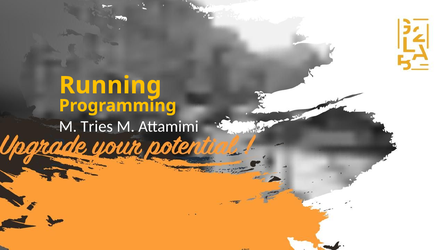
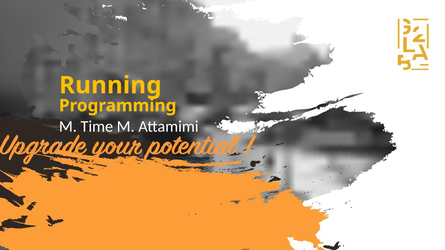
Tries: Tries -> Time (97, 127)
